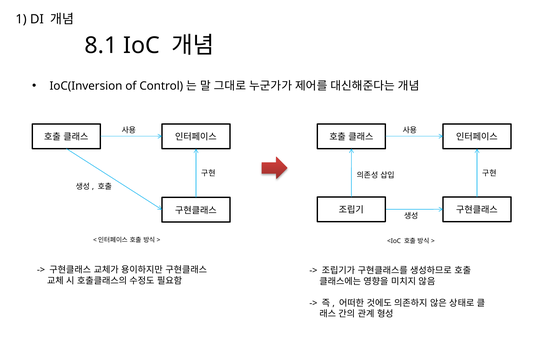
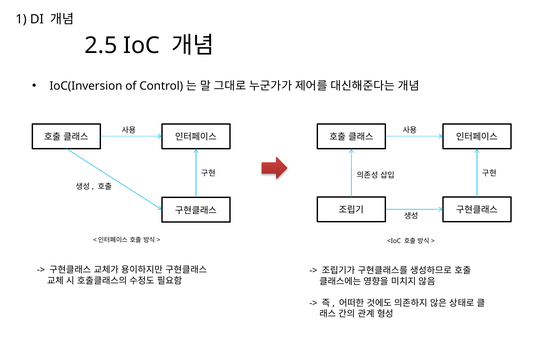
8.1: 8.1 -> 2.5 (101, 46)
